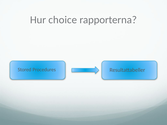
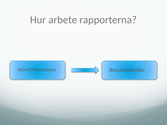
choice: choice -> arbete (63, 20)
